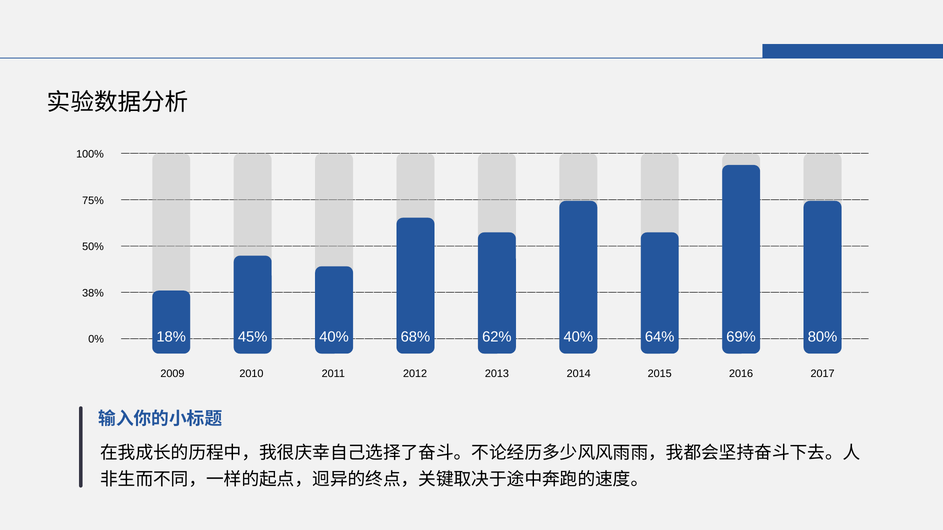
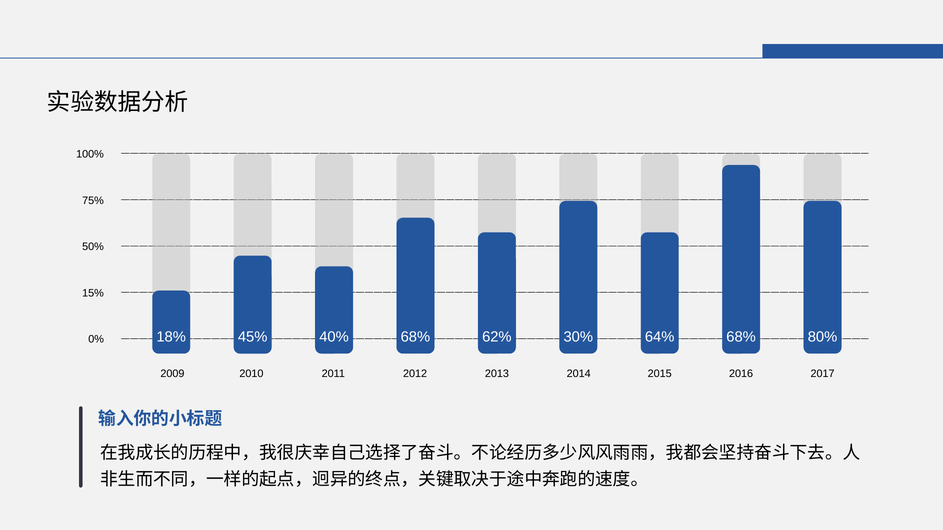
38%: 38% -> 15% (93, 293)
62% 40%: 40% -> 30% (578, 337)
64% 69%: 69% -> 68% (741, 337)
